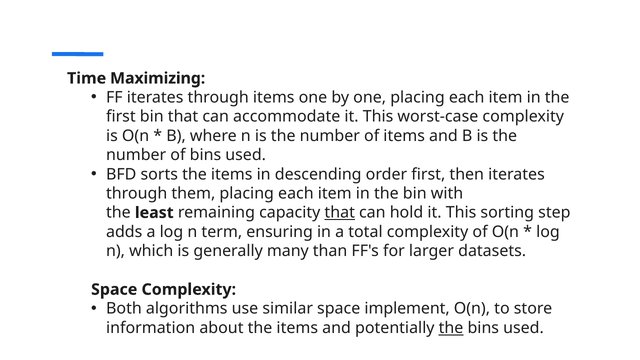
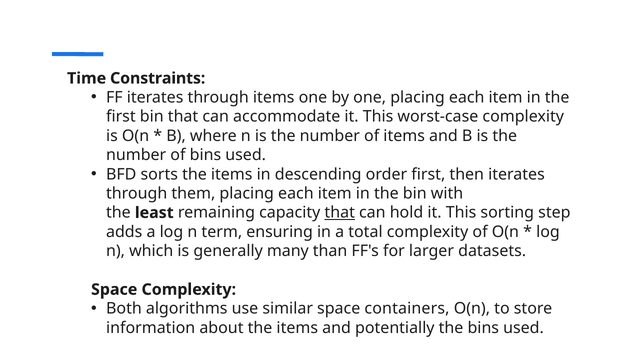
Maximizing: Maximizing -> Constraints (158, 78)
implement: implement -> containers (407, 309)
the underline: present -> none (451, 328)
